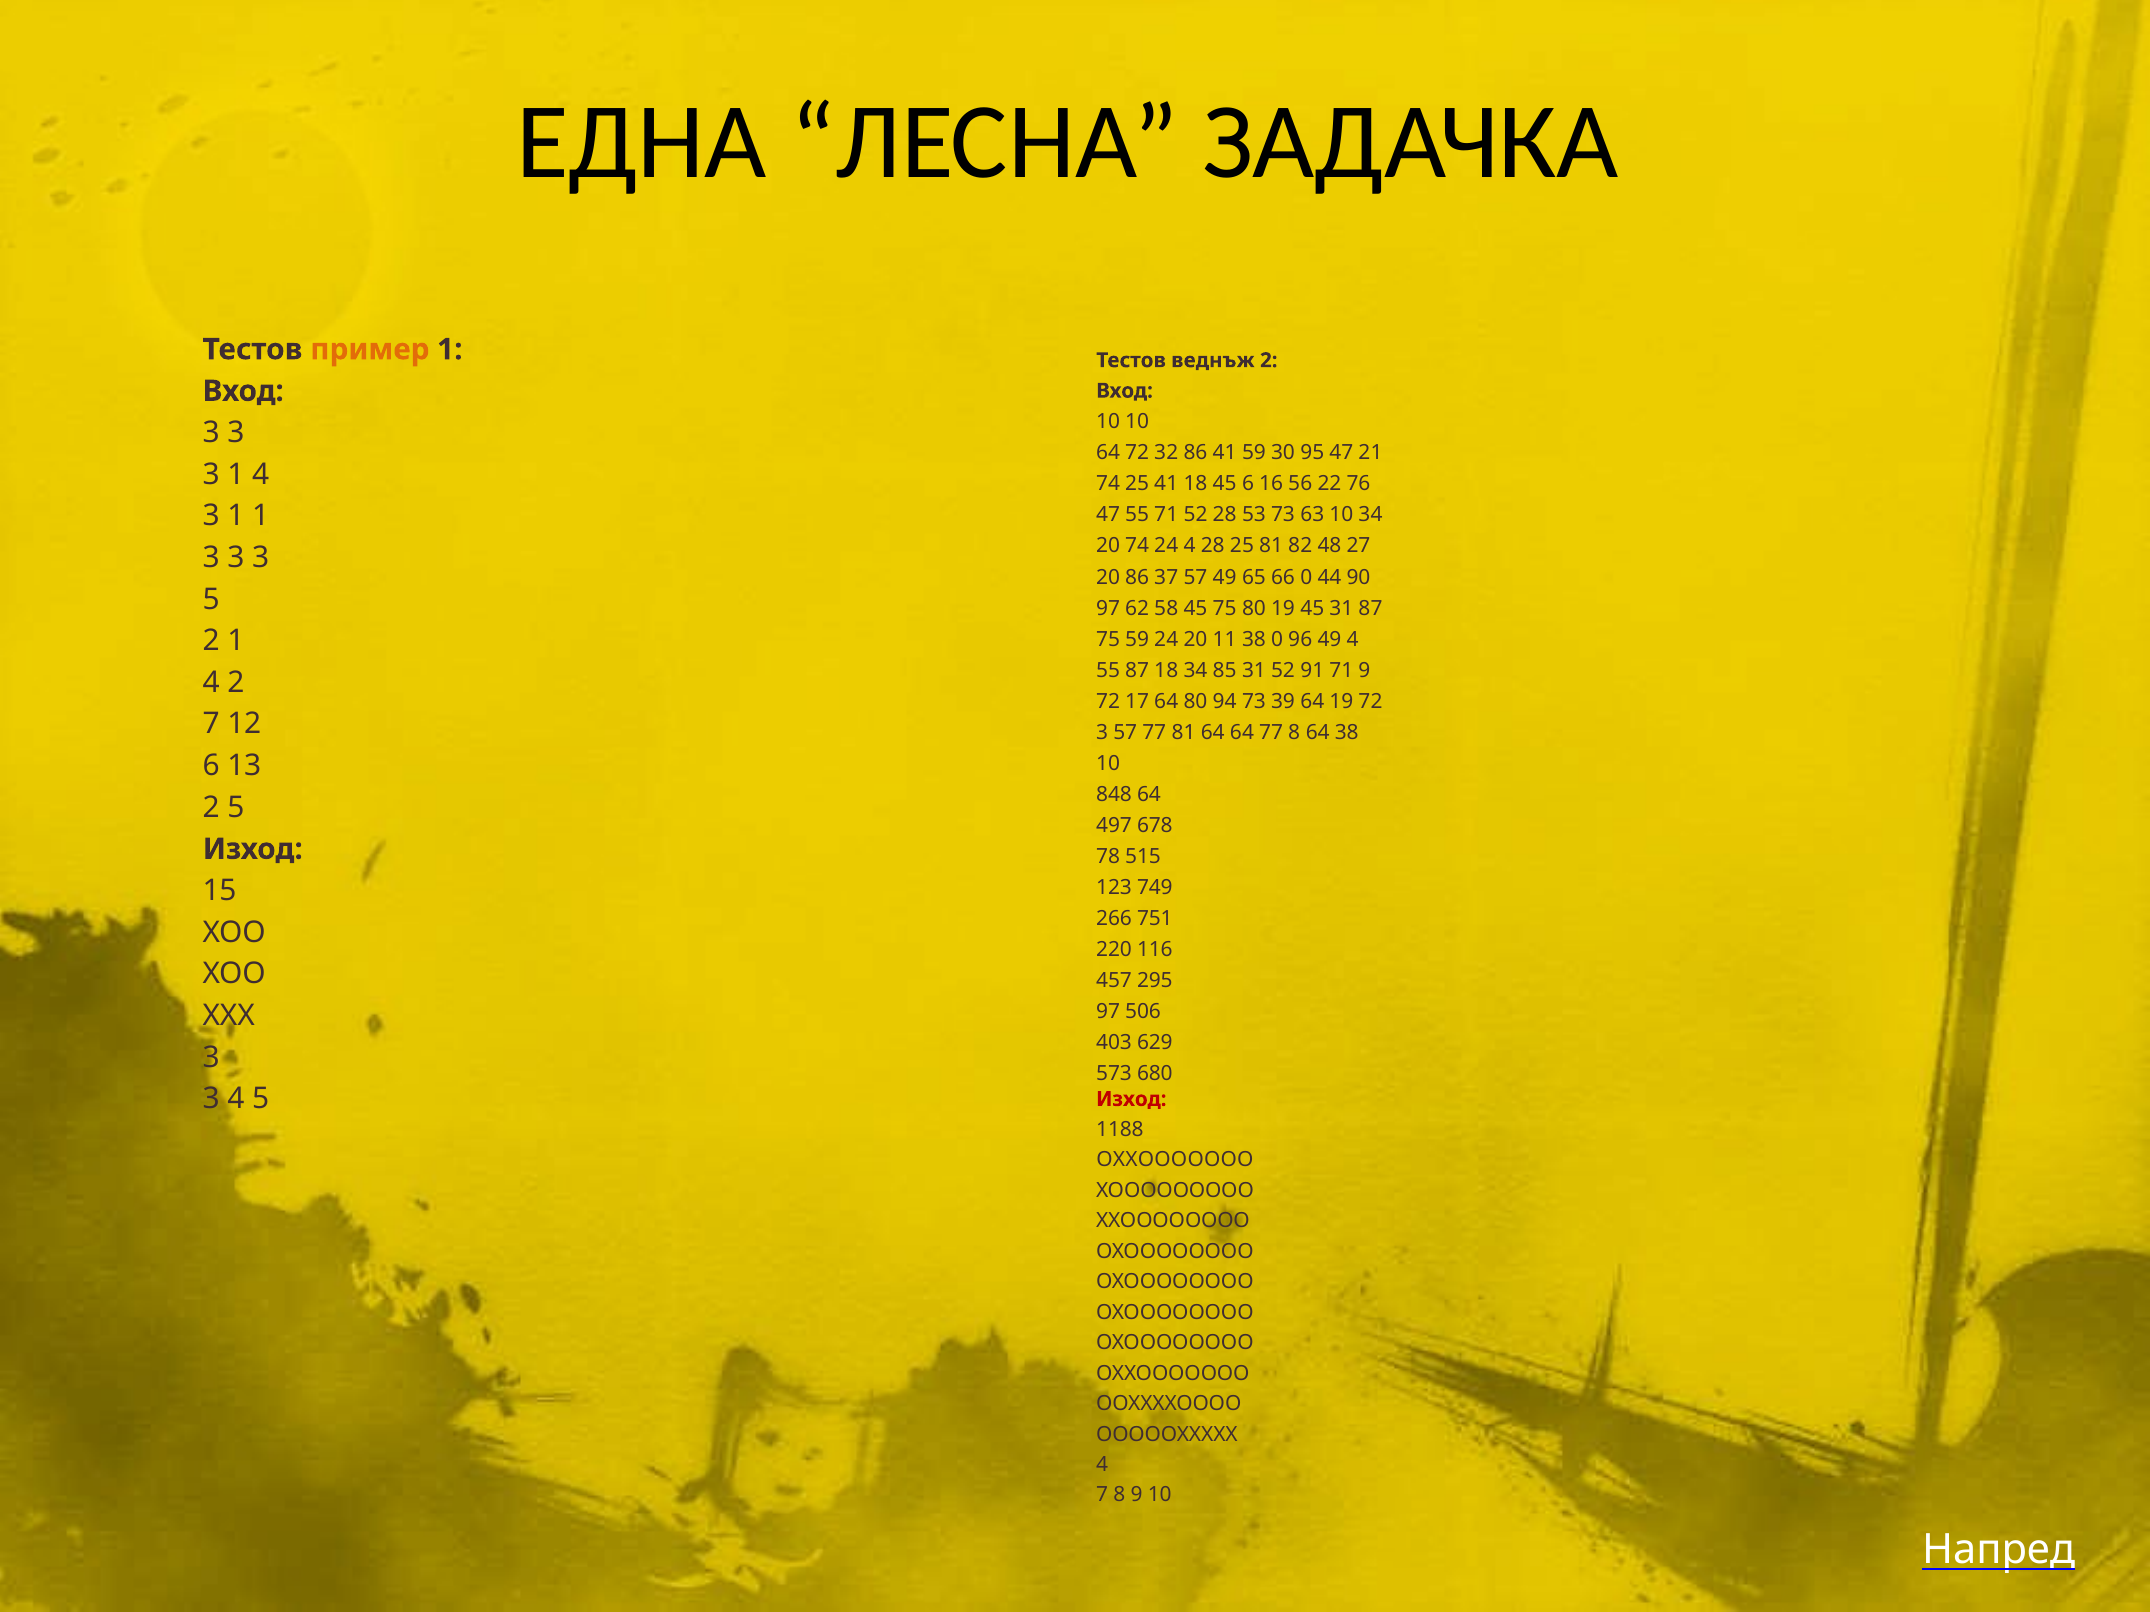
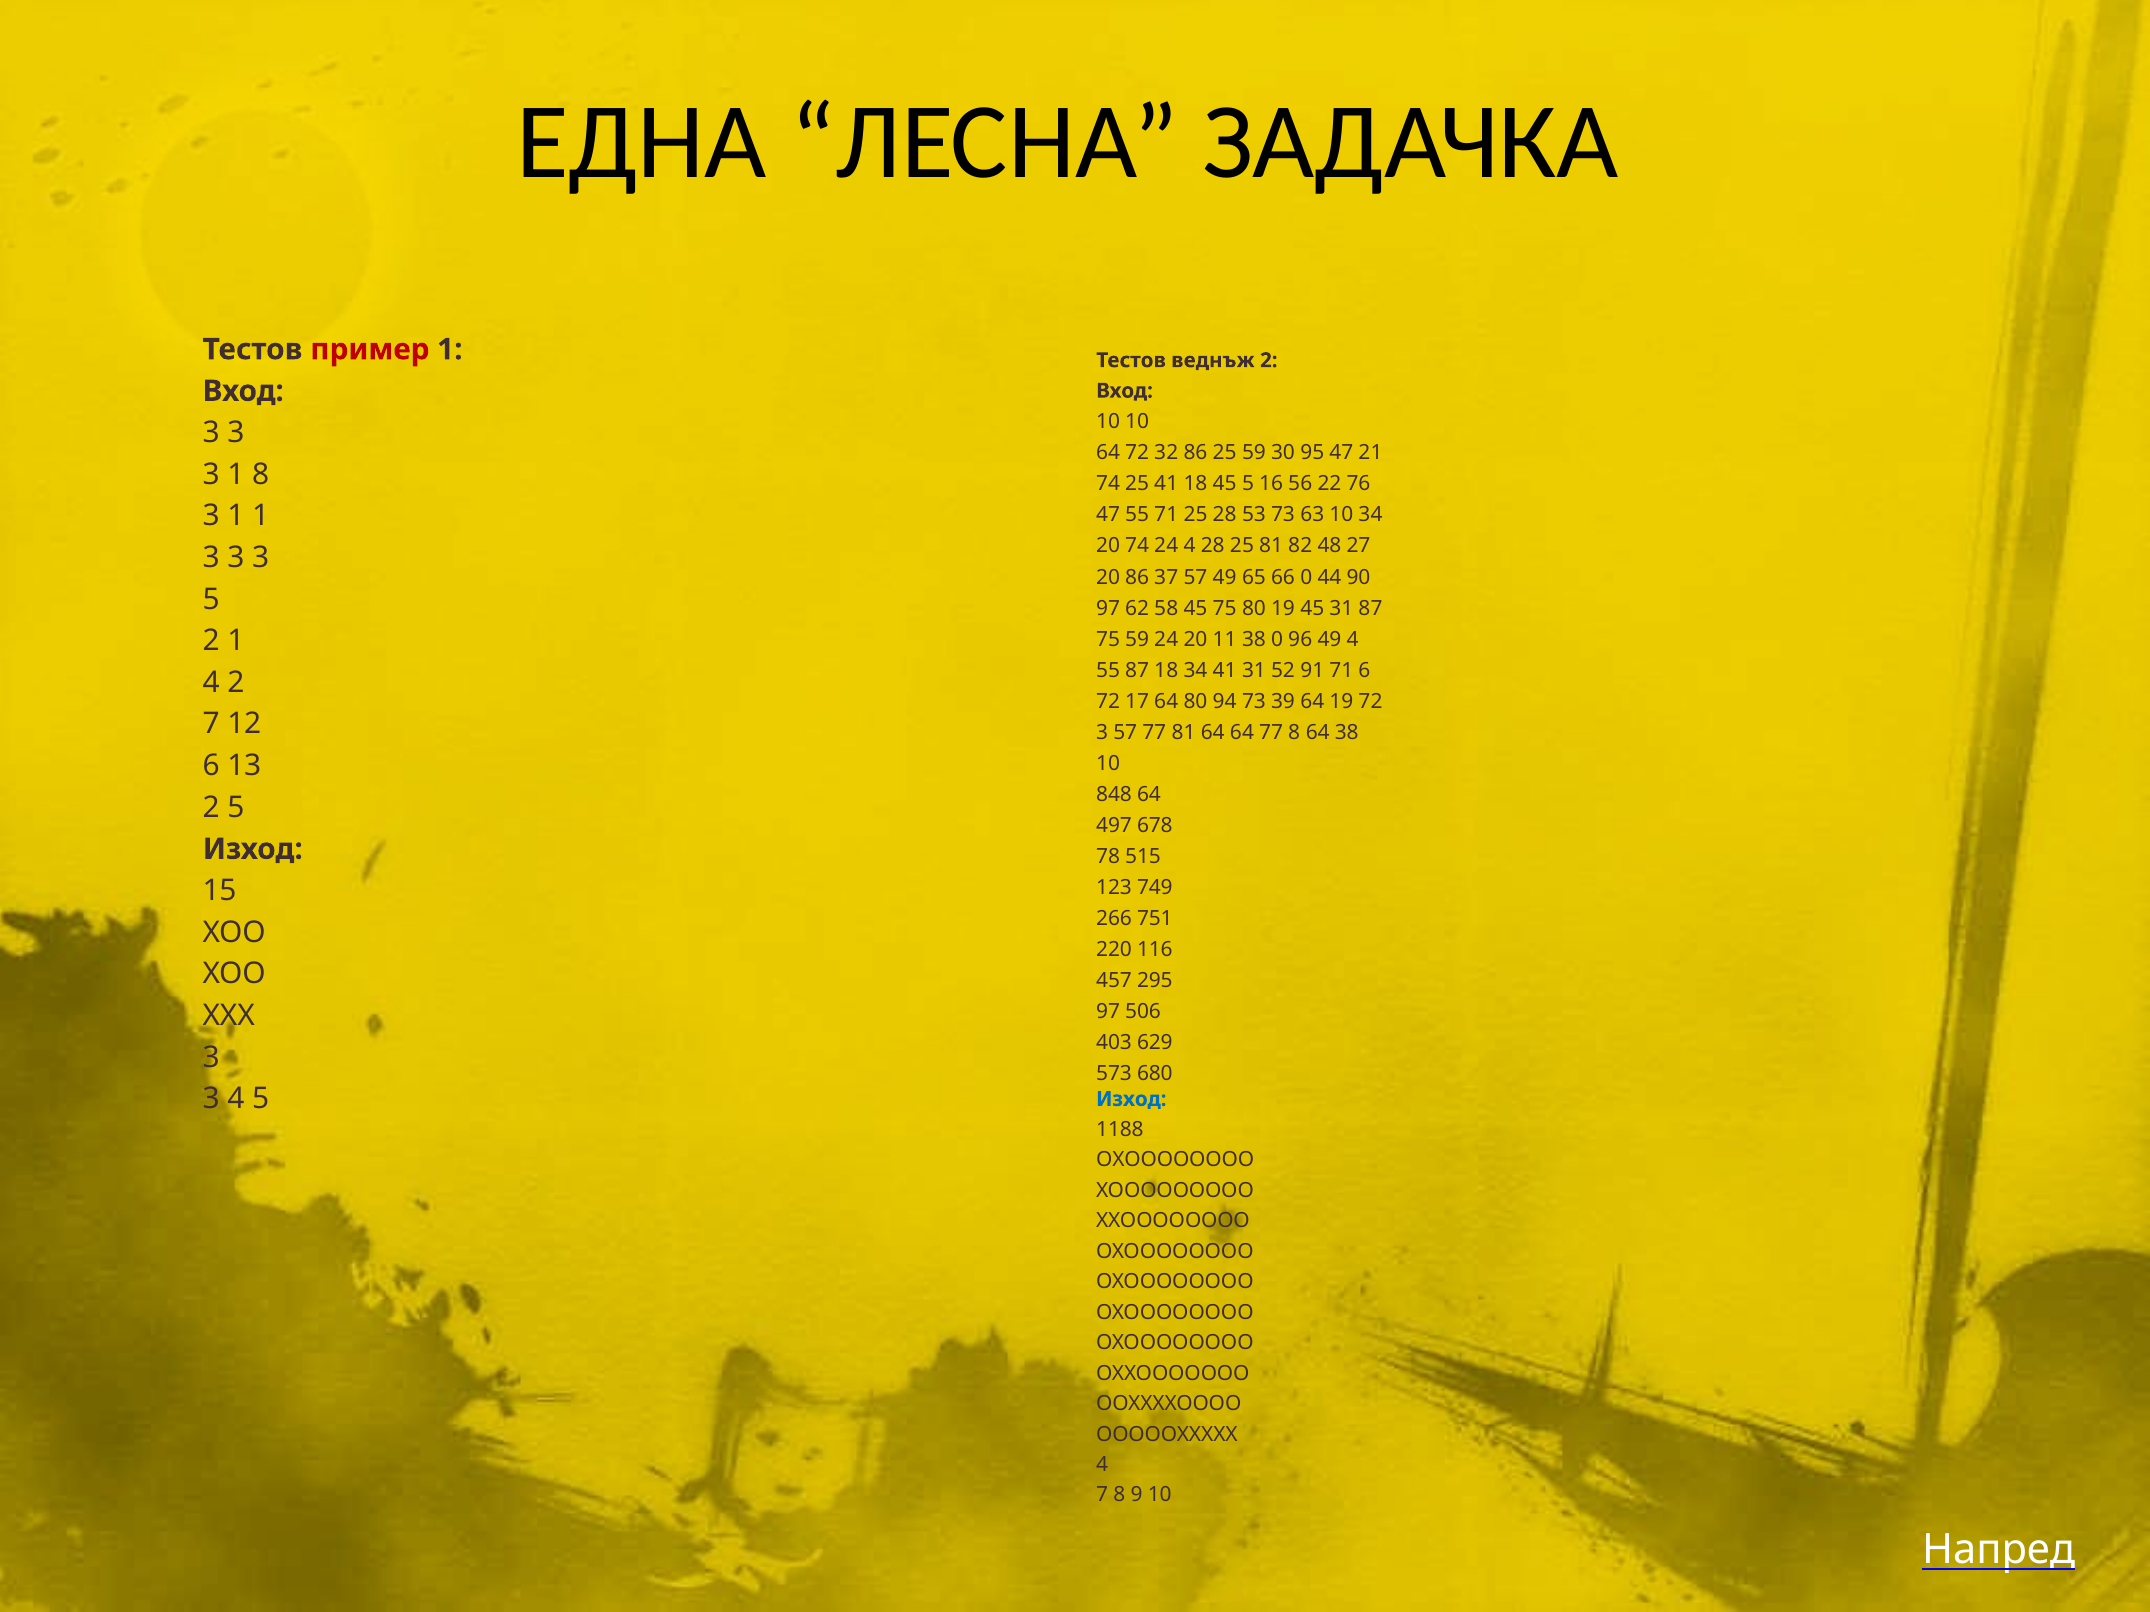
пример colour: orange -> red (370, 350)
86 41: 41 -> 25 (1225, 453)
3 1 4: 4 -> 8 (261, 474)
45 6: 6 -> 5 (1248, 484)
71 52: 52 -> 25 (1196, 515)
34 85: 85 -> 41 (1225, 671)
71 9: 9 -> 6 (1364, 671)
Изход colour: red -> blue (1131, 1099)
OXXOOOOOOO: OXXOOOOOOO -> OXOOOOOOOO (1175, 1160)
